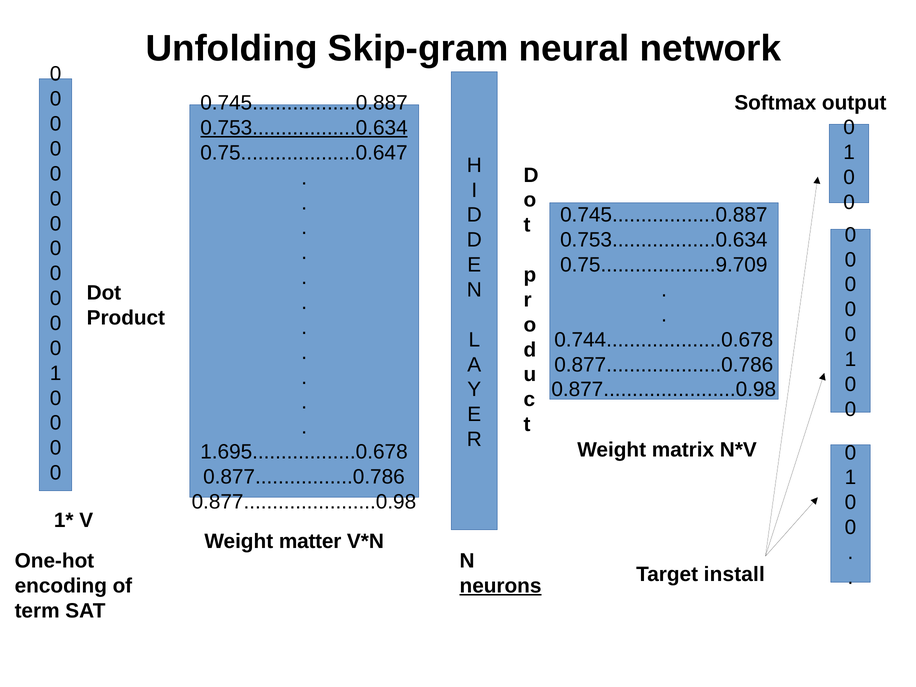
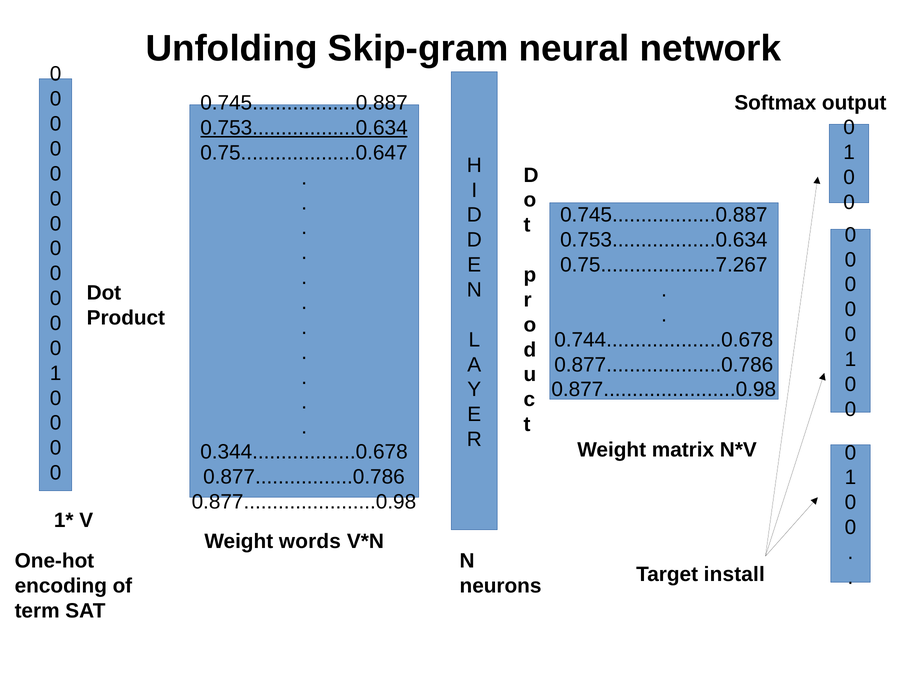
0.75....................9.709: 0.75....................9.709 -> 0.75....................7.267 (664, 265)
1.695..................0.678: 1.695..................0.678 -> 0.344..................0.678 (304, 452)
matter: matter -> words (310, 541)
neurons underline: present -> none (501, 586)
